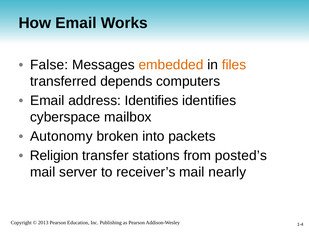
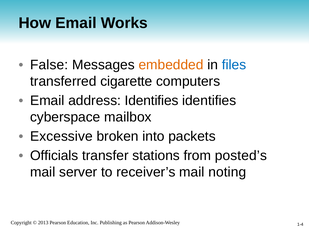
files colour: orange -> blue (234, 65)
depends: depends -> cigarette (126, 81)
Autonomy: Autonomy -> Excessive (61, 136)
Religion: Religion -> Officials (54, 155)
nearly: nearly -> noting (227, 172)
